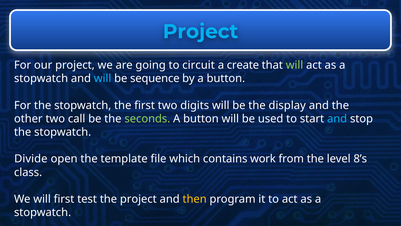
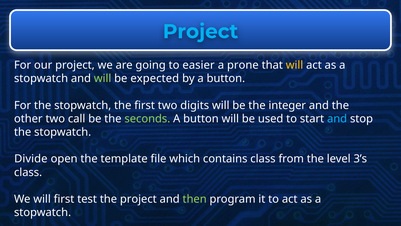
circuit: circuit -> easier (199, 65)
create: create -> prone (243, 65)
will colour: light green -> yellow (295, 65)
will colour: light blue -> light green (103, 78)
sequence: sequence -> expected (155, 78)
display: display -> integer (287, 105)
contains work: work -> class (263, 159)
8’s: 8’s -> 3’s (360, 159)
then colour: yellow -> light green (195, 199)
